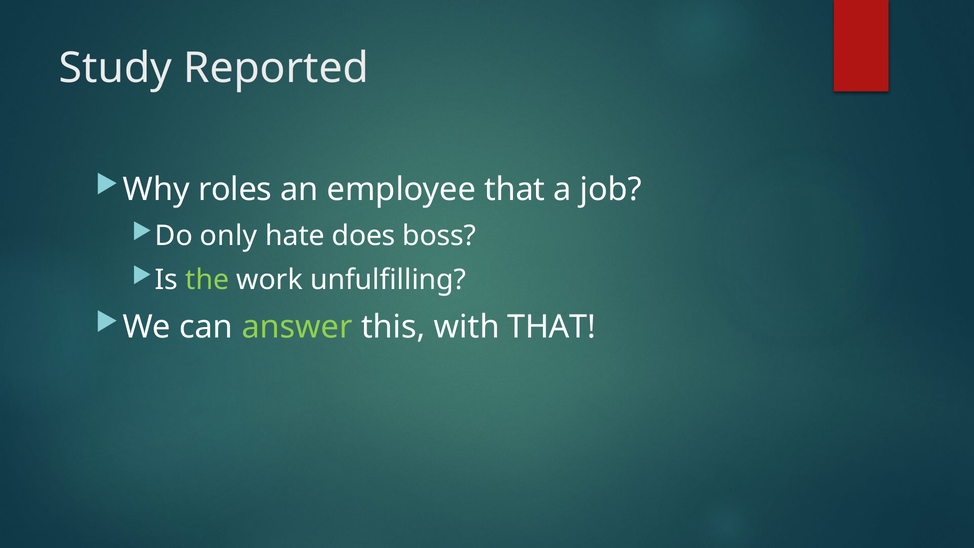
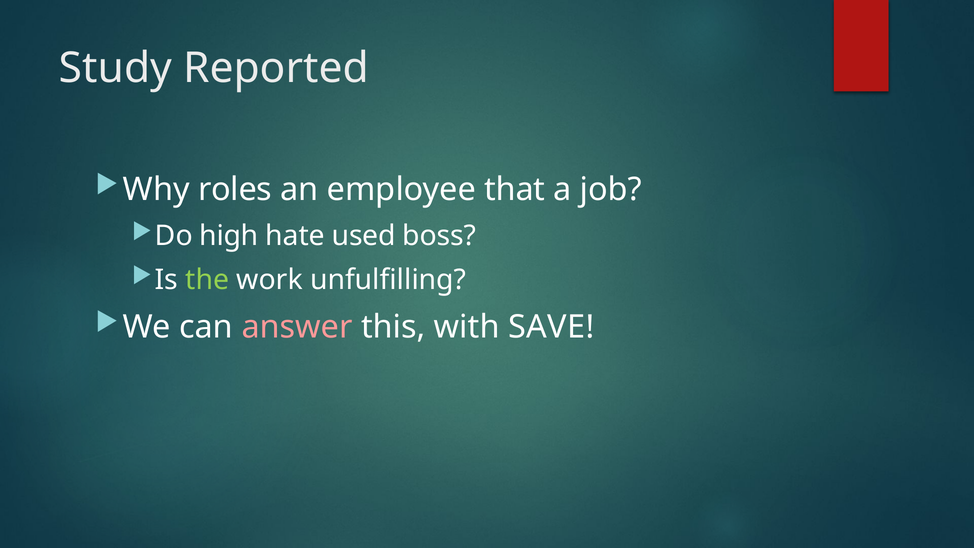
only: only -> high (229, 236)
does: does -> used (364, 236)
answer colour: light green -> pink (297, 327)
with THAT: THAT -> SAVE (551, 327)
